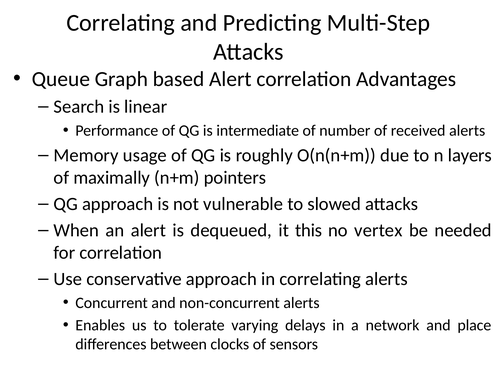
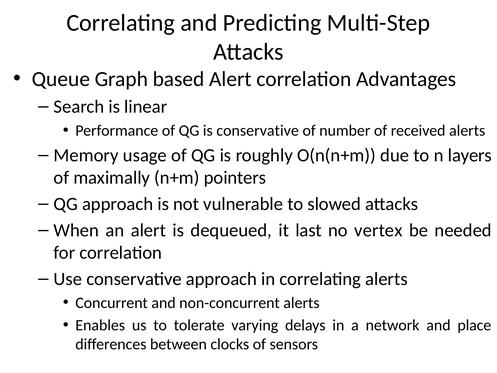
is intermediate: intermediate -> conservative (258, 130)
this: this -> last (309, 230)
